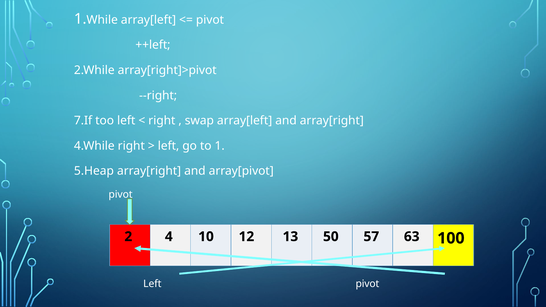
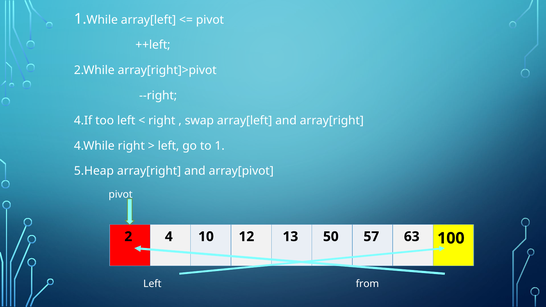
7.If: 7.If -> 4.If (83, 121)
Left pivot: pivot -> from (367, 284)
